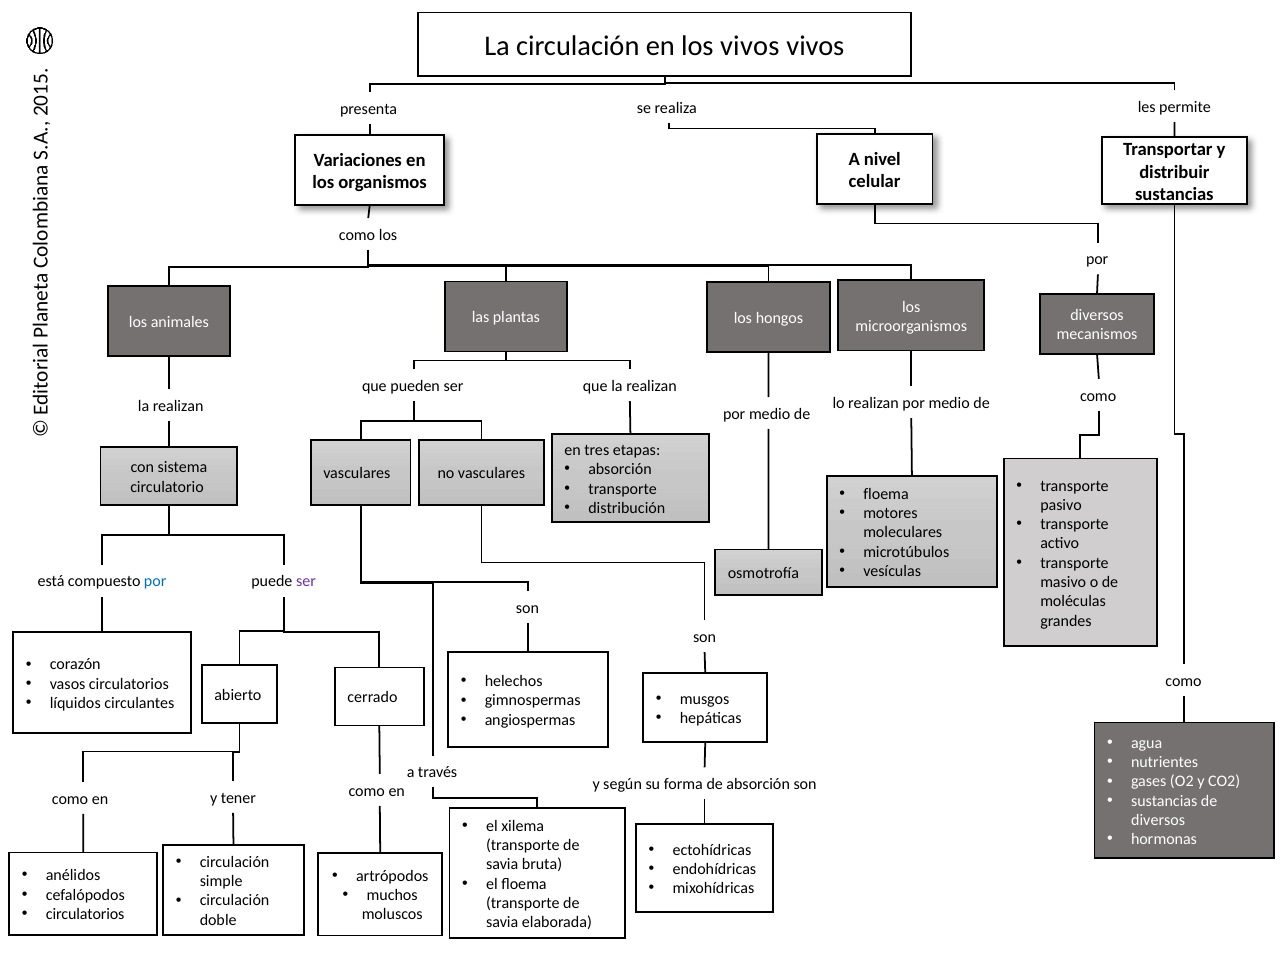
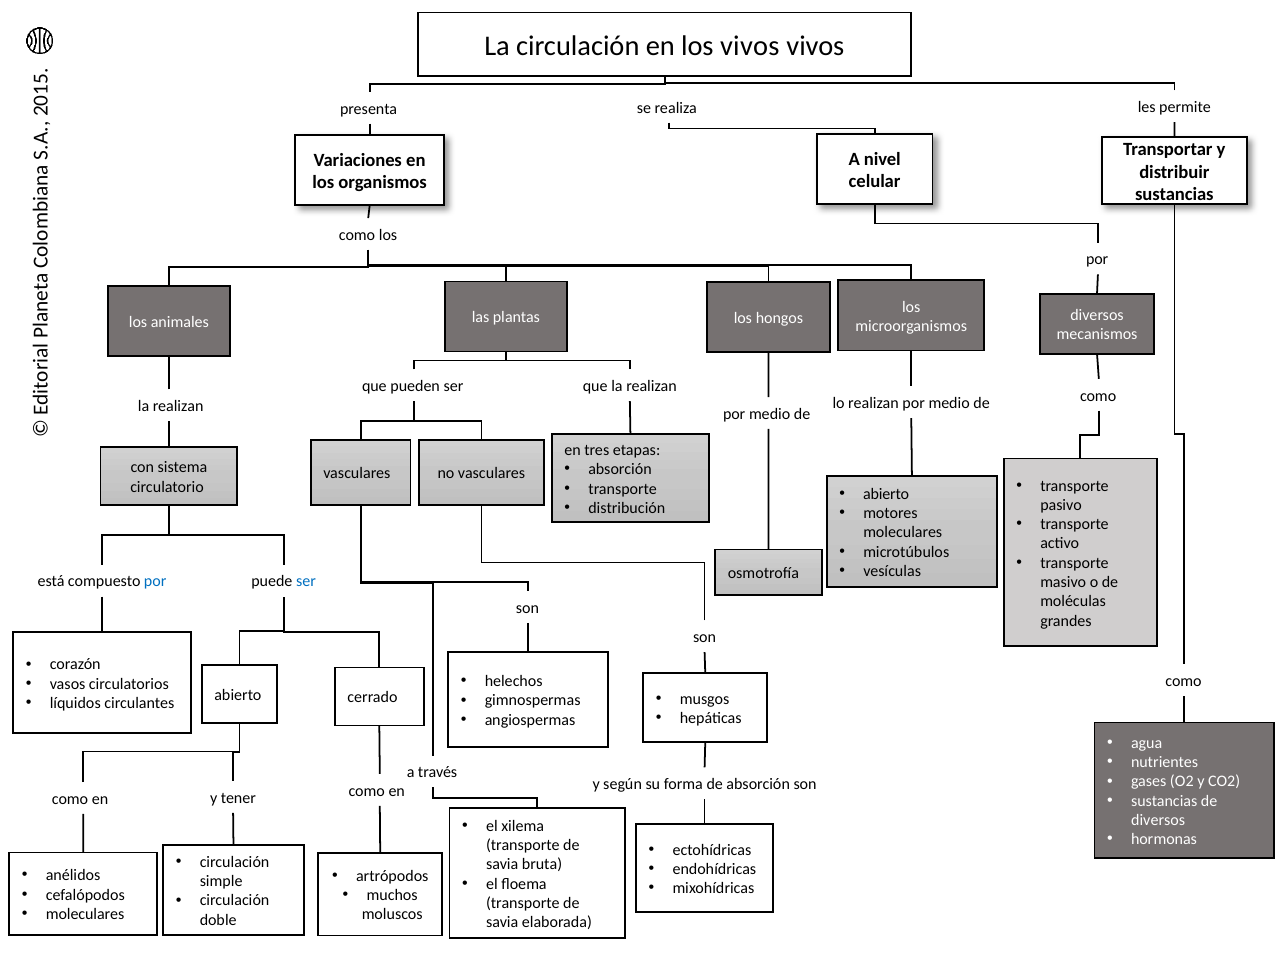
floema: floema -> abierto (886, 494)
ser colour: purple -> blue (306, 582)
circulatorios: circulatorios -> moleculares (85, 914)
